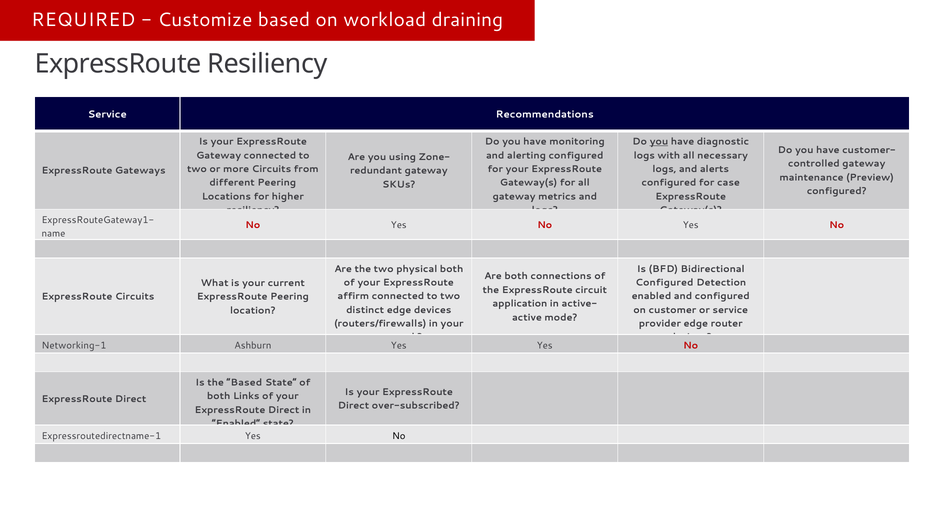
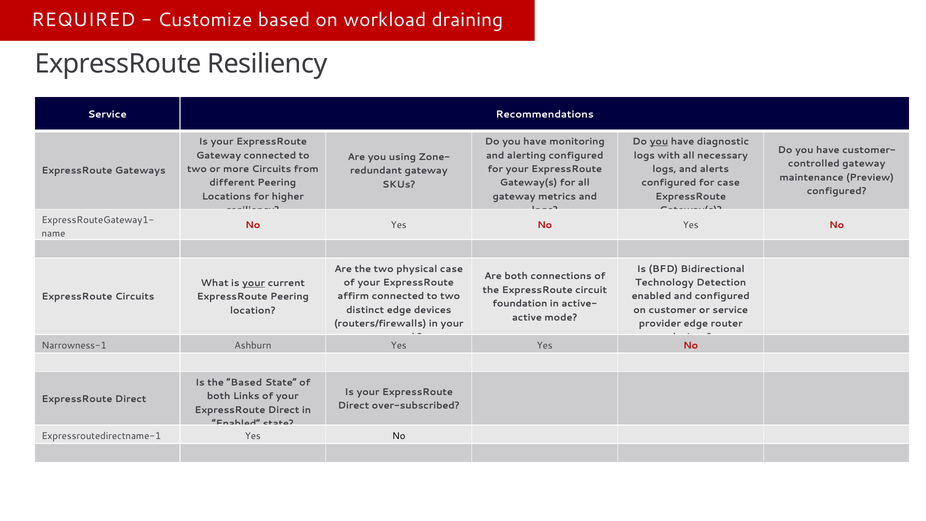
physical both: both -> case (452, 269)
Configured: Configured -> Technology (664, 282)
your underline: none -> present (254, 283)
application: application -> foundation (520, 304)
Networking-1: Networking-1 -> Narrowness-1 (74, 345)
